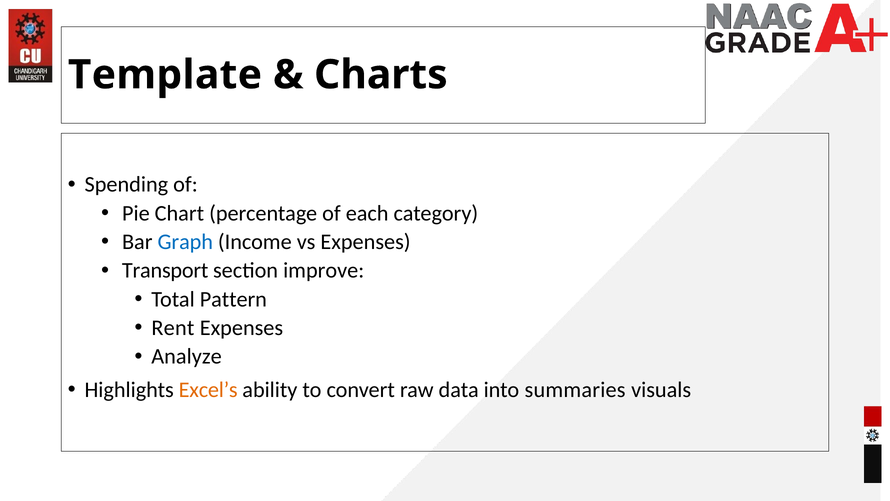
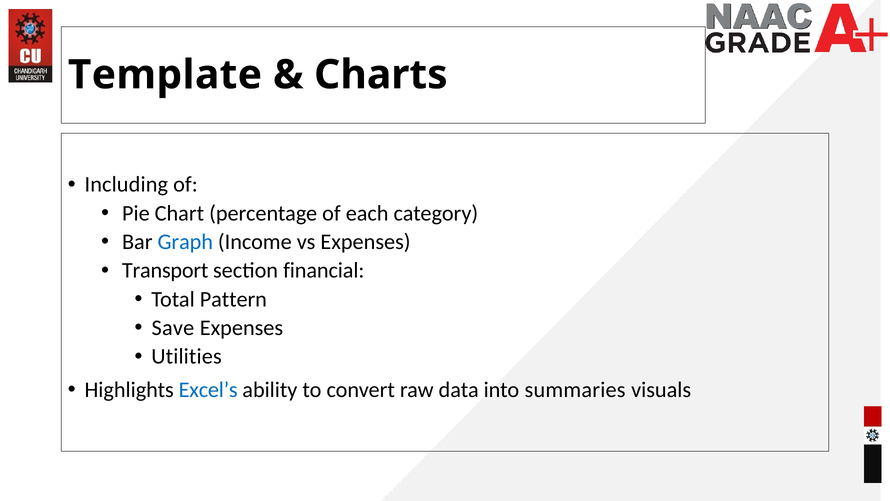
Spending: Spending -> Including (126, 184)
improve: improve -> financial (324, 270)
Rent: Rent -> Save (173, 328)
Analyze: Analyze -> Utilities (186, 356)
Excel’s colour: orange -> blue (208, 390)
